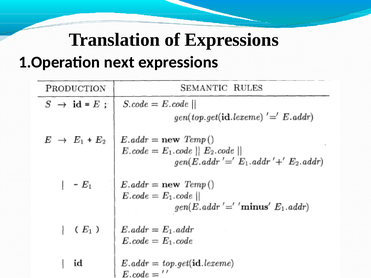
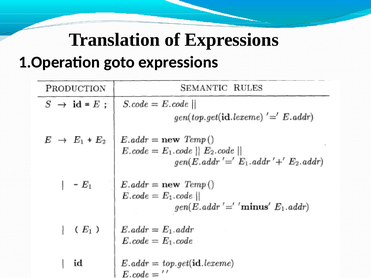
next: next -> goto (119, 62)
